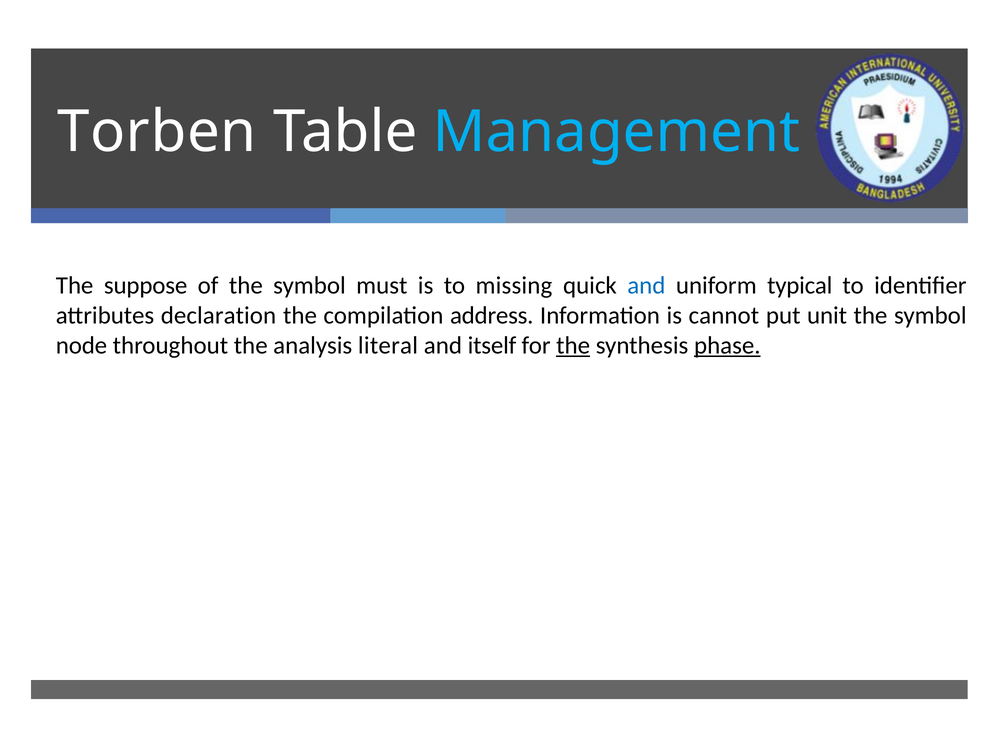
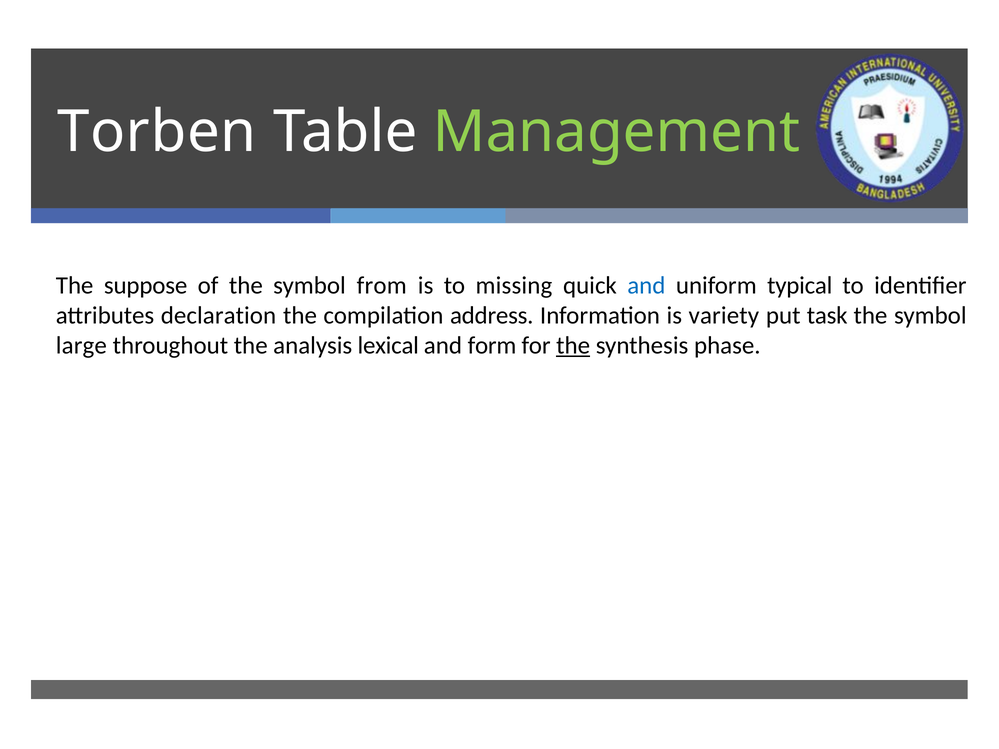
Management colour: light blue -> light green (616, 132)
must: must -> from (382, 286)
cannot: cannot -> variety (724, 316)
unit: unit -> task (827, 316)
node: node -> large (81, 346)
literal: literal -> lexical (388, 346)
itself: itself -> form (492, 346)
phase underline: present -> none (727, 346)
